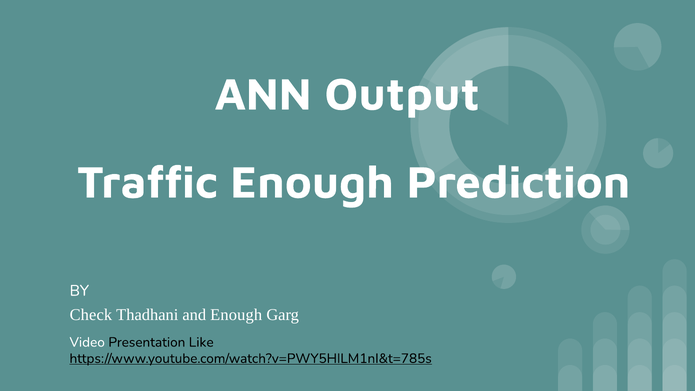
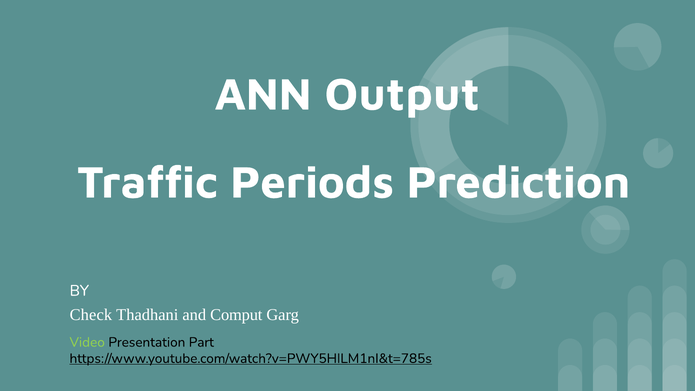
Traffic Enough: Enough -> Periods (312, 183)
and Enough: Enough -> Comput (236, 315)
Video colour: white -> light green (87, 342)
Like: Like -> Part (201, 342)
